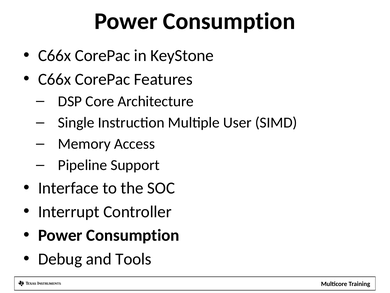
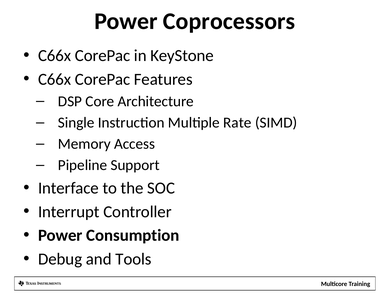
Consumption: Consumption -> Coprocessors (229, 21)
User: User -> Rate (237, 122)
